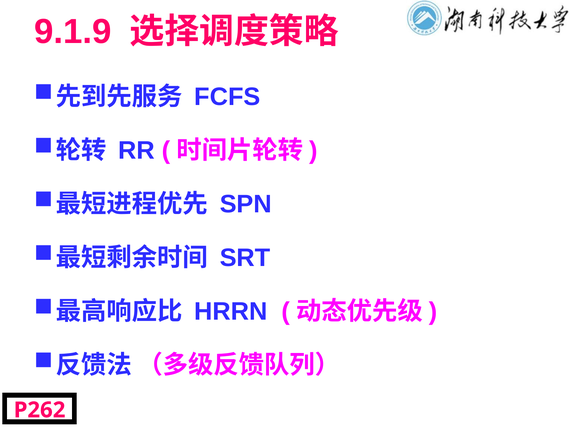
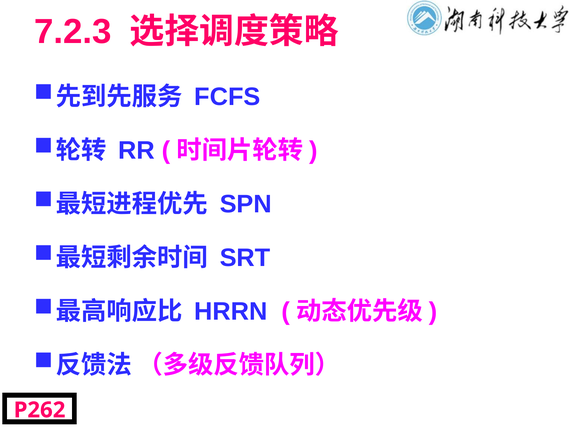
9.1.9: 9.1.9 -> 7.2.3 (73, 32)
